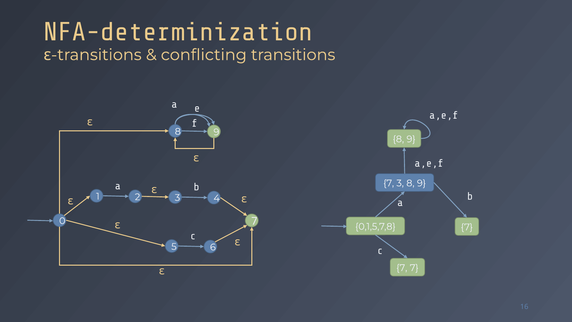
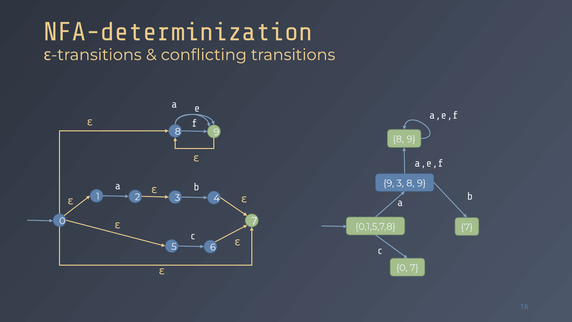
7: 7 -> 9 (389, 183)
7: 7 -> 0 (402, 268)
